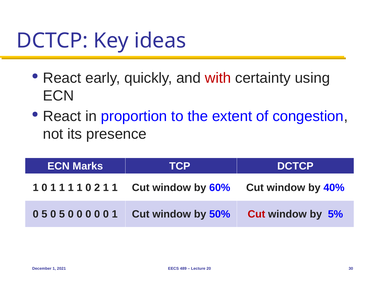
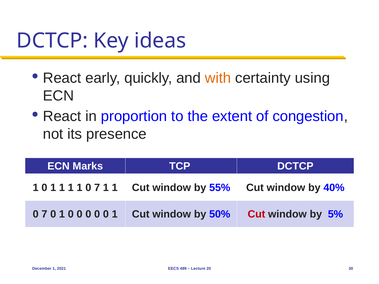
with colour: red -> orange (218, 78)
1 0 2: 2 -> 7 (97, 188)
60%: 60% -> 55% (220, 188)
5: 5 -> 7 (44, 214)
5: 5 -> 1 (62, 214)
